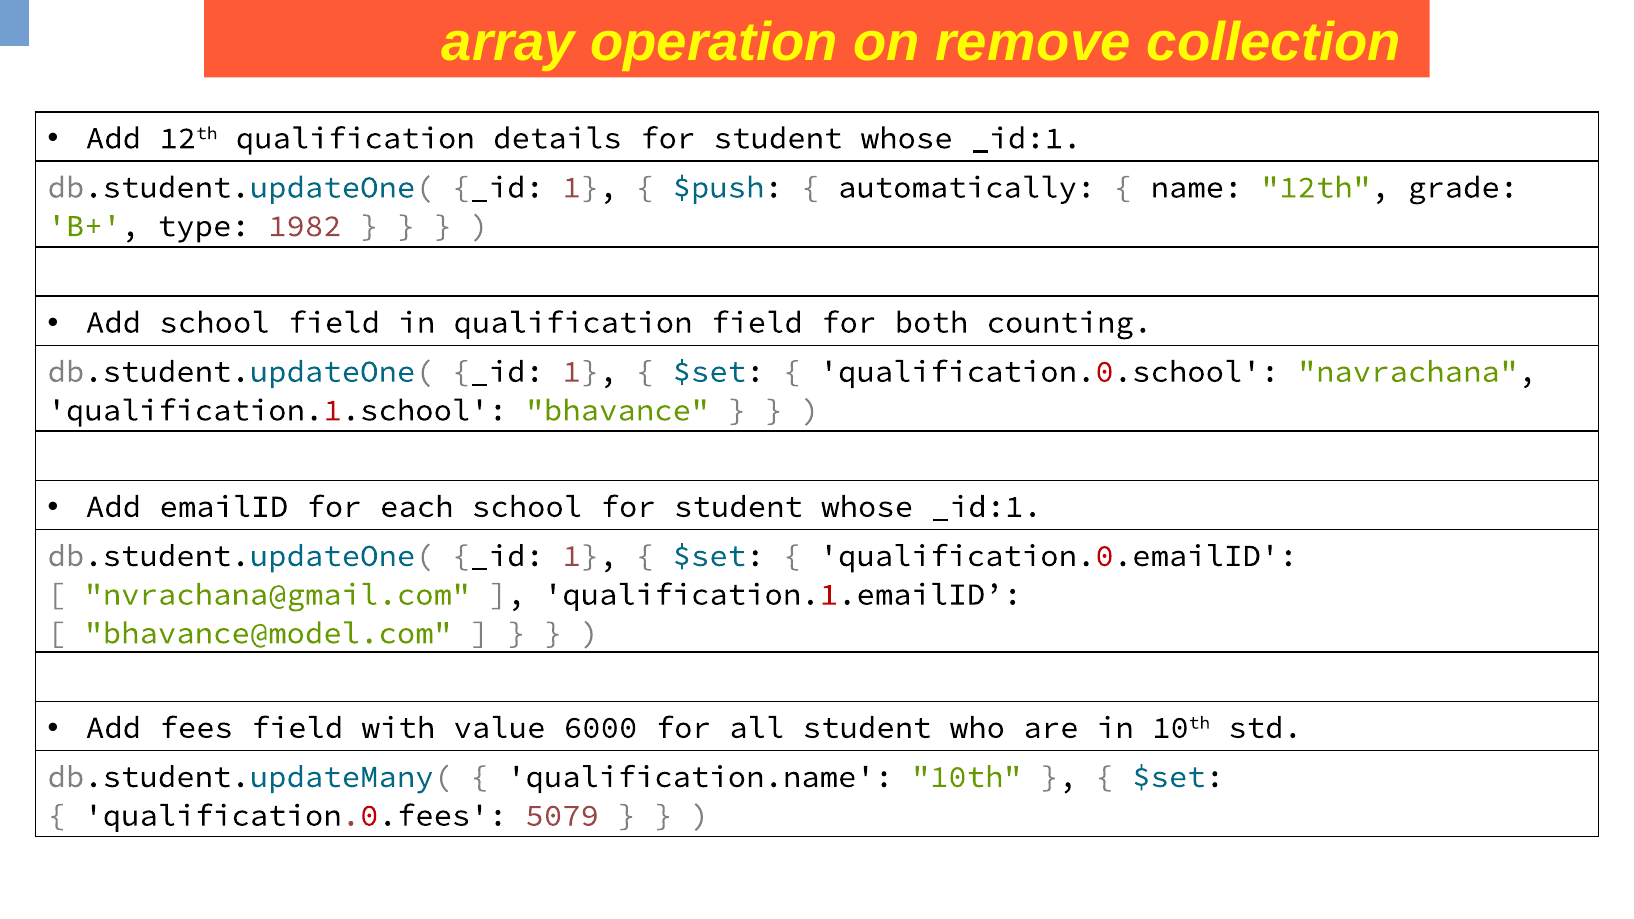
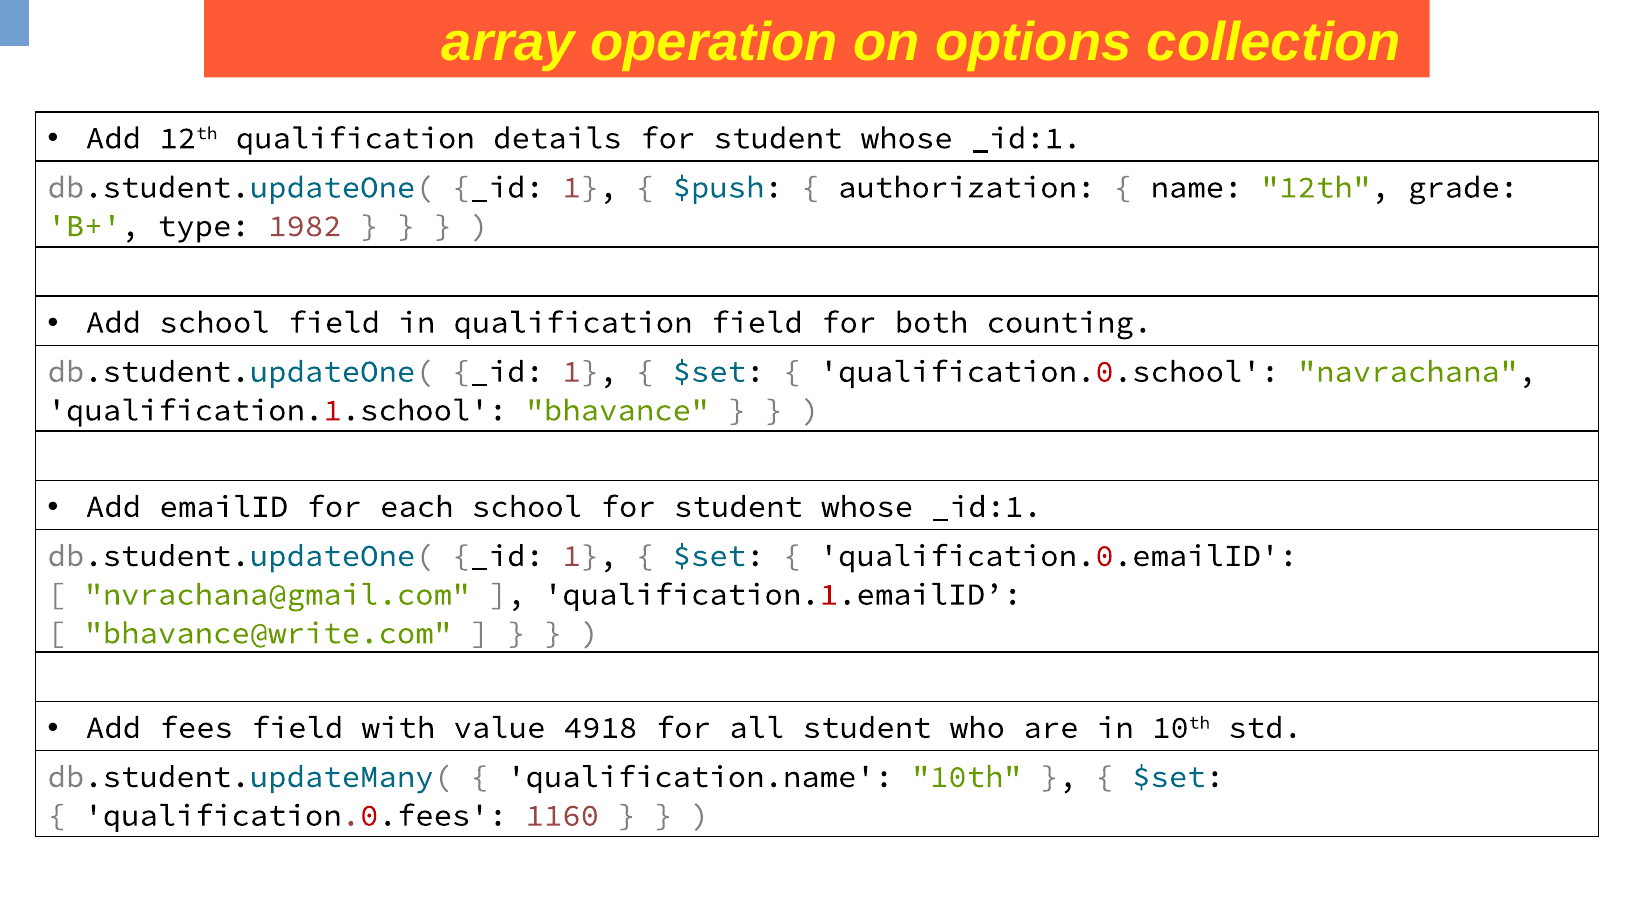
remove: remove -> options (1033, 43)
automatically: automatically -> authorization (967, 187)
bhavance@model.com: bhavance@model.com -> bhavance@write.com (268, 633)
6000: 6000 -> 4918 (601, 728)
5079: 5079 -> 1160 (562, 816)
